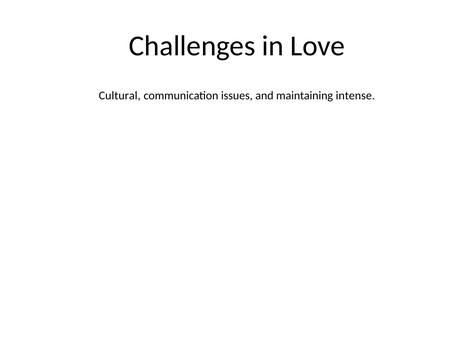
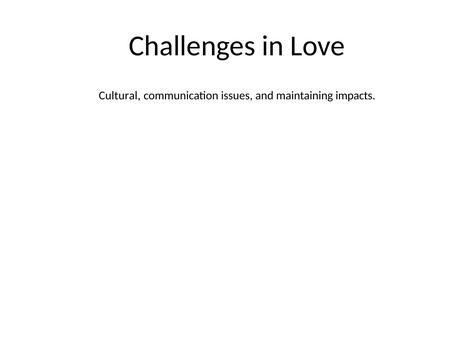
intense: intense -> impacts (355, 96)
